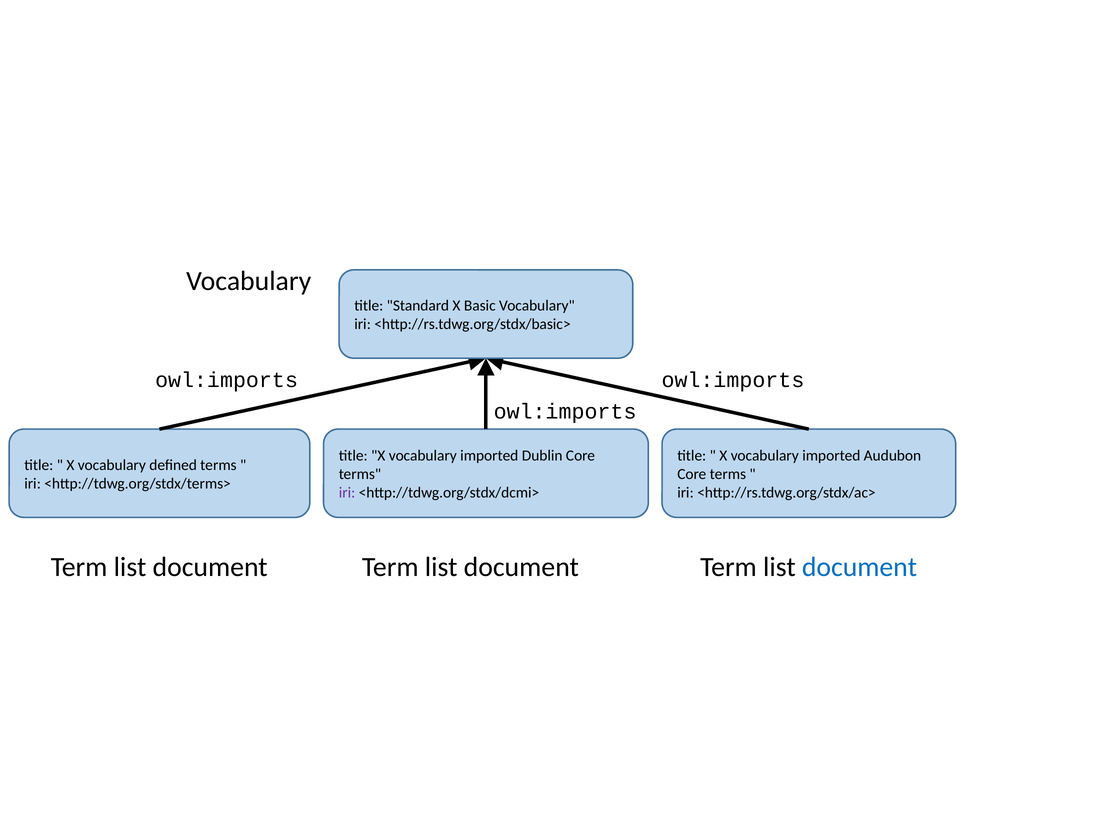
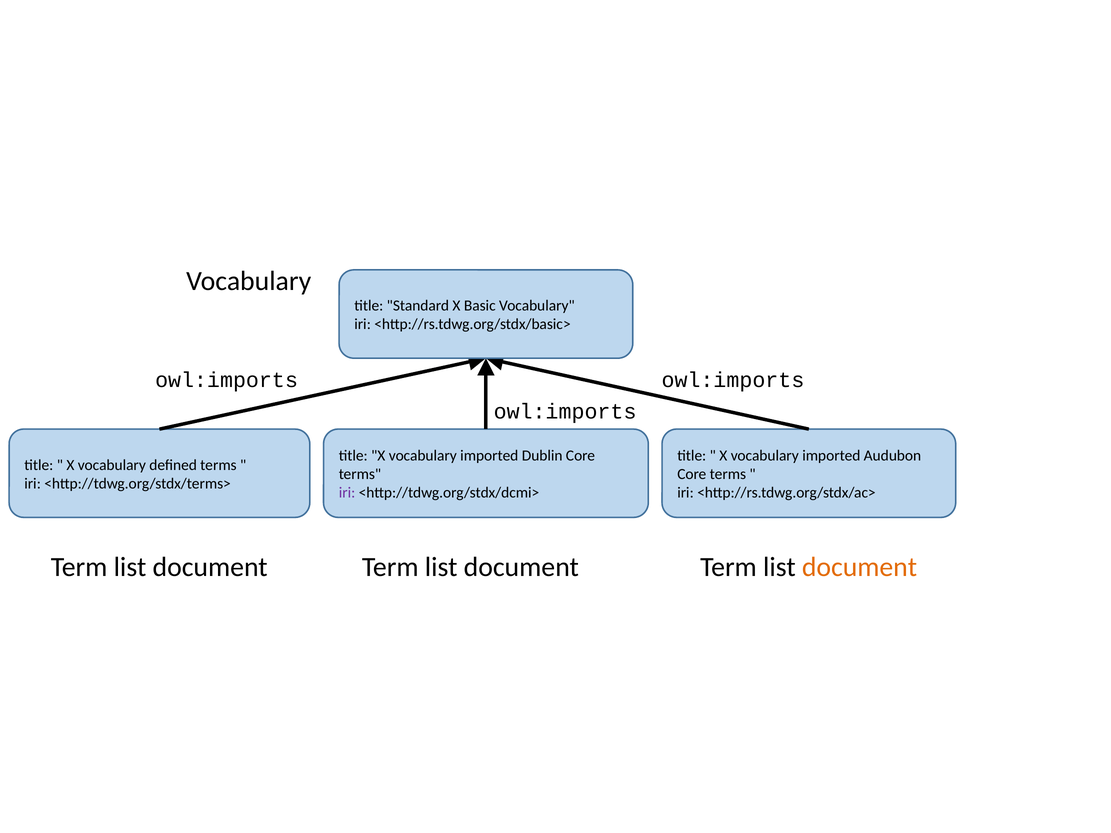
document colour: blue -> orange (859, 567)
